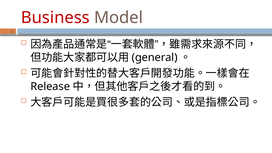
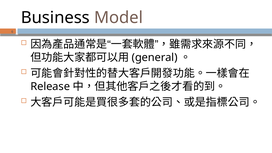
Business colour: red -> black (55, 18)
